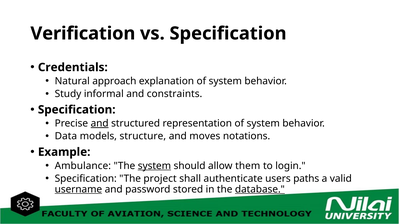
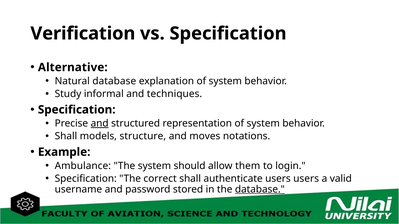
Credentials: Credentials -> Alternative (73, 67)
Natural approach: approach -> database (114, 81)
constraints: constraints -> techniques (175, 94)
Data: Data -> Shall (66, 136)
system underline: present -> none (154, 166)
project: project -> correct (160, 179)
users paths: paths -> users (306, 179)
username underline: present -> none (78, 190)
